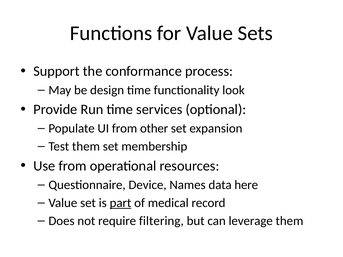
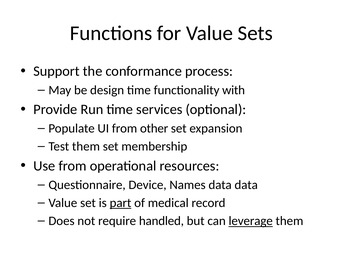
look: look -> with (234, 90)
data here: here -> data (246, 185)
filtering: filtering -> handled (161, 221)
leverage underline: none -> present (251, 221)
